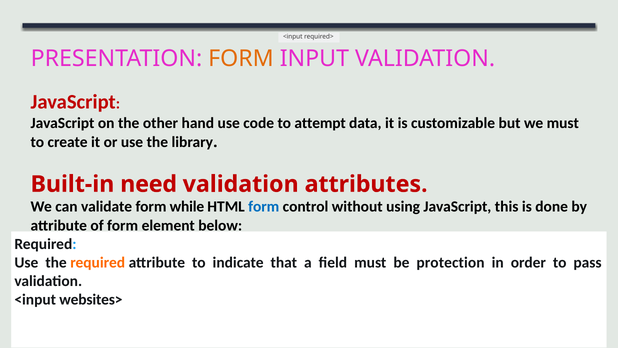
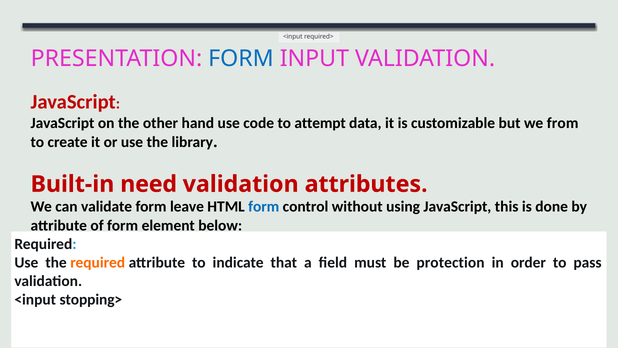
FORM colour: orange -> blue (241, 58)
we must: must -> from (563, 123)
while: while -> leave (187, 207)
websites>: websites> -> stopping> (91, 299)
